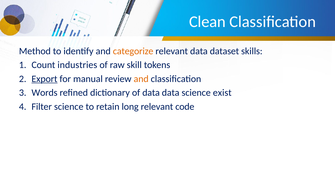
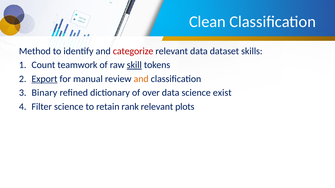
categorize colour: orange -> red (133, 51)
industries: industries -> teamwork (77, 65)
skill underline: none -> present (134, 65)
Words: Words -> Binary (44, 93)
of data: data -> over (151, 93)
long: long -> rank (130, 107)
code: code -> plots (185, 107)
